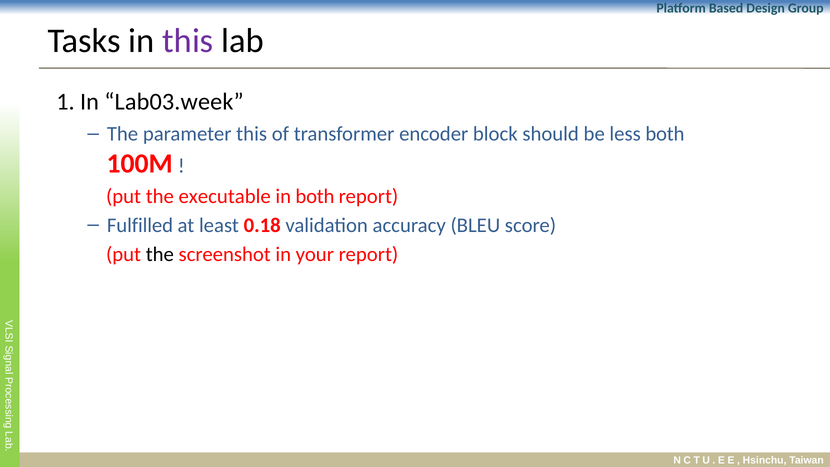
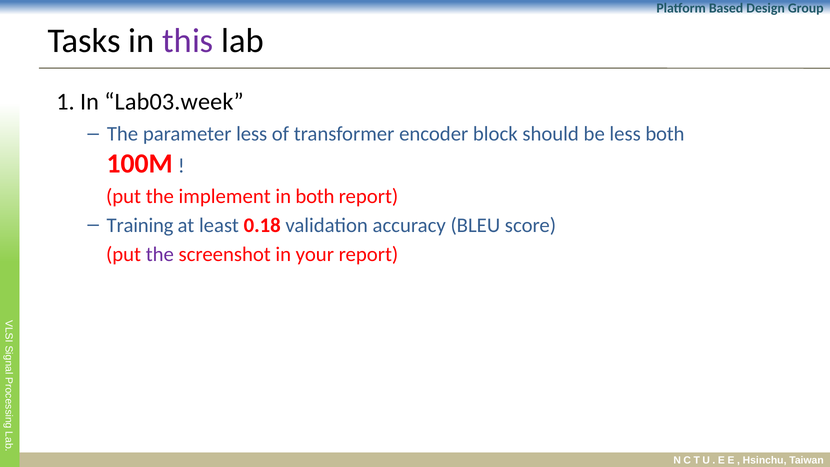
parameter this: this -> less (252, 134)
executable: executable -> implement (225, 196)
Fulfilled: Fulfilled -> Training (140, 225)
the colour: black -> purple (160, 254)
